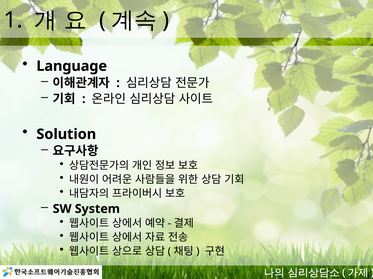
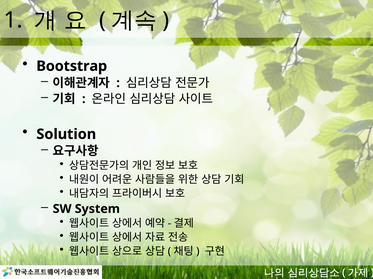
Language: Language -> Bootstrap (72, 66)
